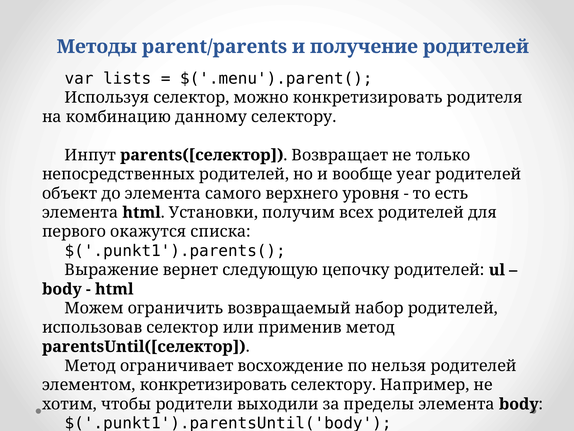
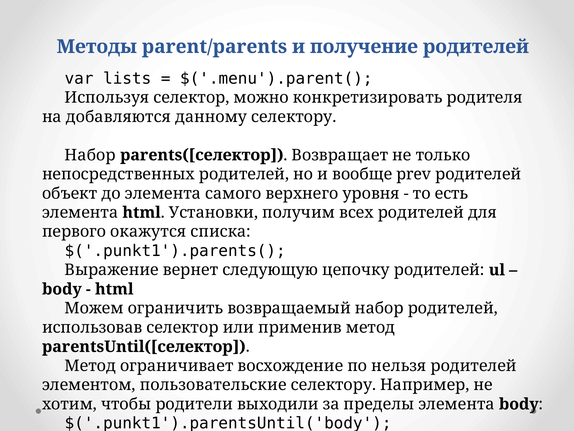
комбинацию: комбинацию -> добавляются (118, 117)
Инпут: Инпут -> Набор (90, 155)
year: year -> prev (414, 174)
элементом конкретизировать: конкретизировать -> пользовательские (213, 385)
